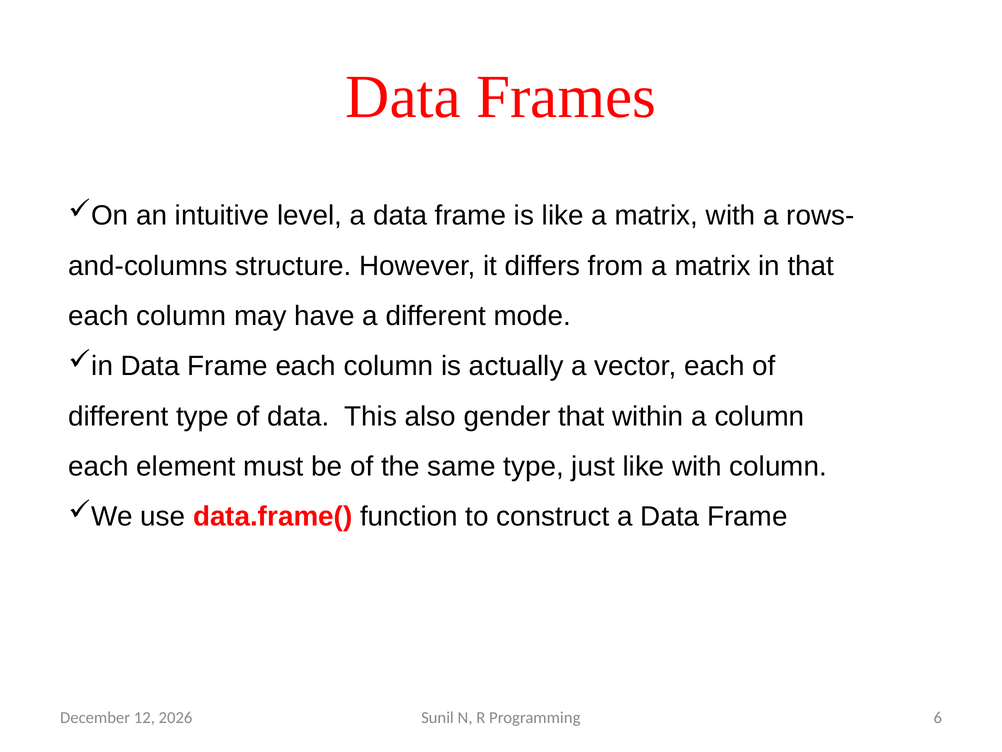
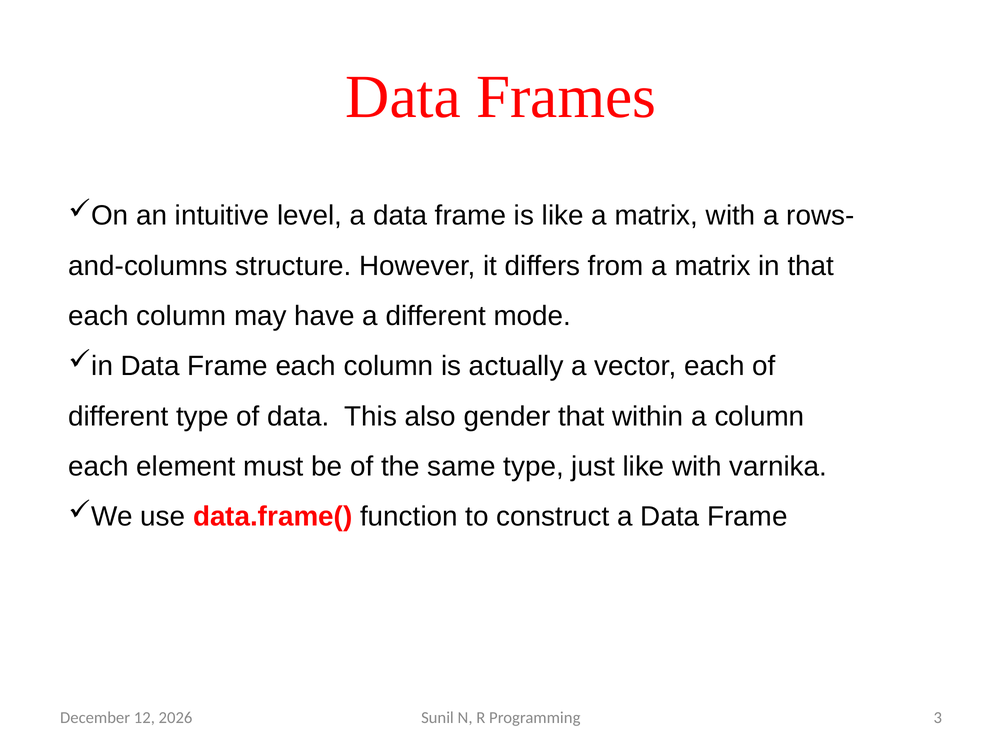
with column: column -> varnika (778, 466)
6: 6 -> 3 (938, 718)
